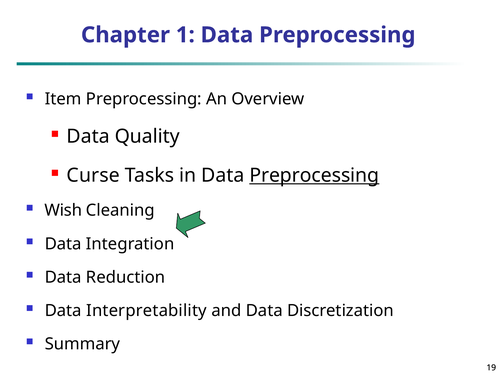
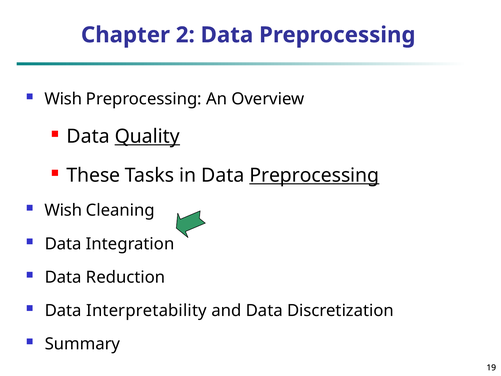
1: 1 -> 2 (185, 35)
Item: Item -> Wish (63, 99)
Quality underline: none -> present (147, 136)
Curse: Curse -> These (93, 175)
